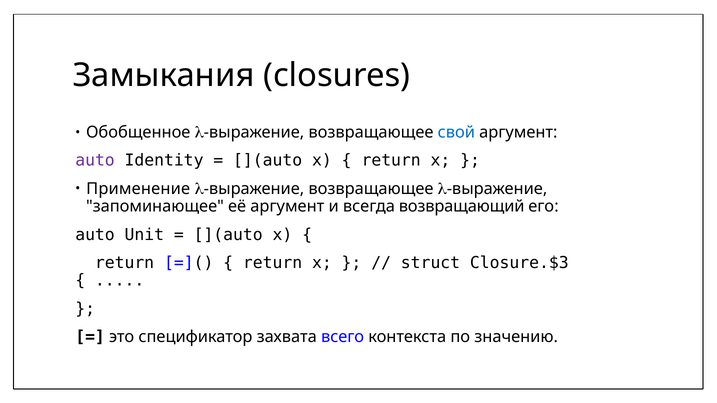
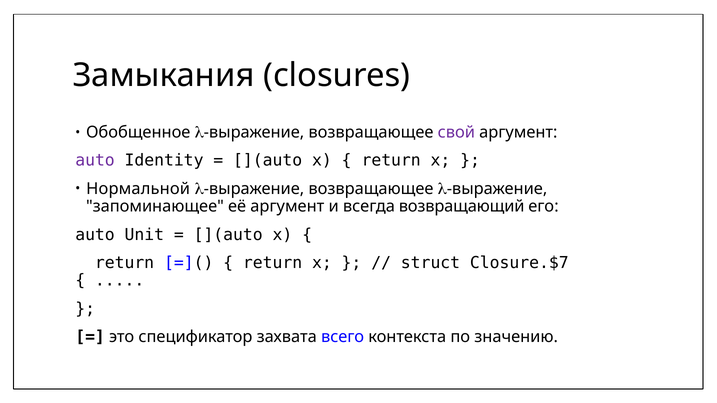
свой colour: blue -> purple (456, 132)
Применение: Применение -> Нормальной (138, 189)
Closure.$3: Closure.$3 -> Closure.$7 (519, 263)
